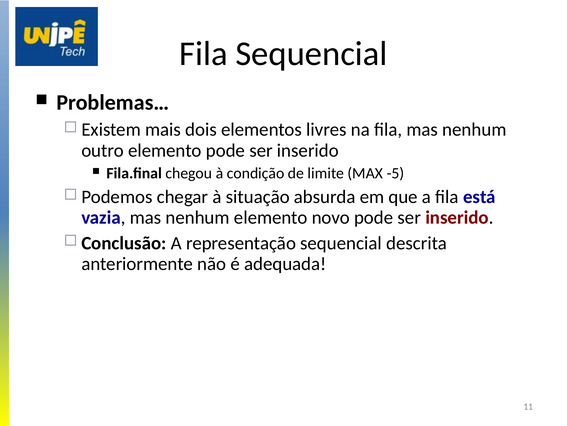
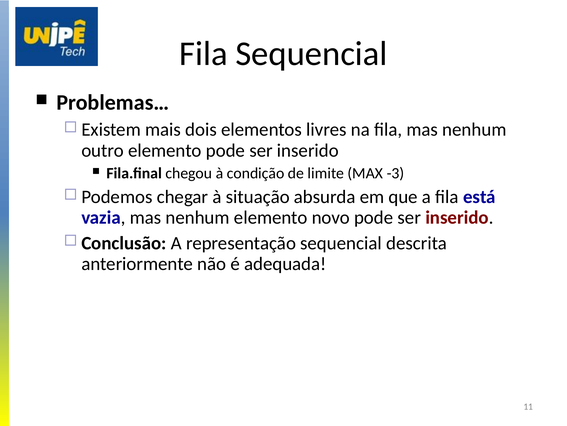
-5: -5 -> -3 (395, 173)
